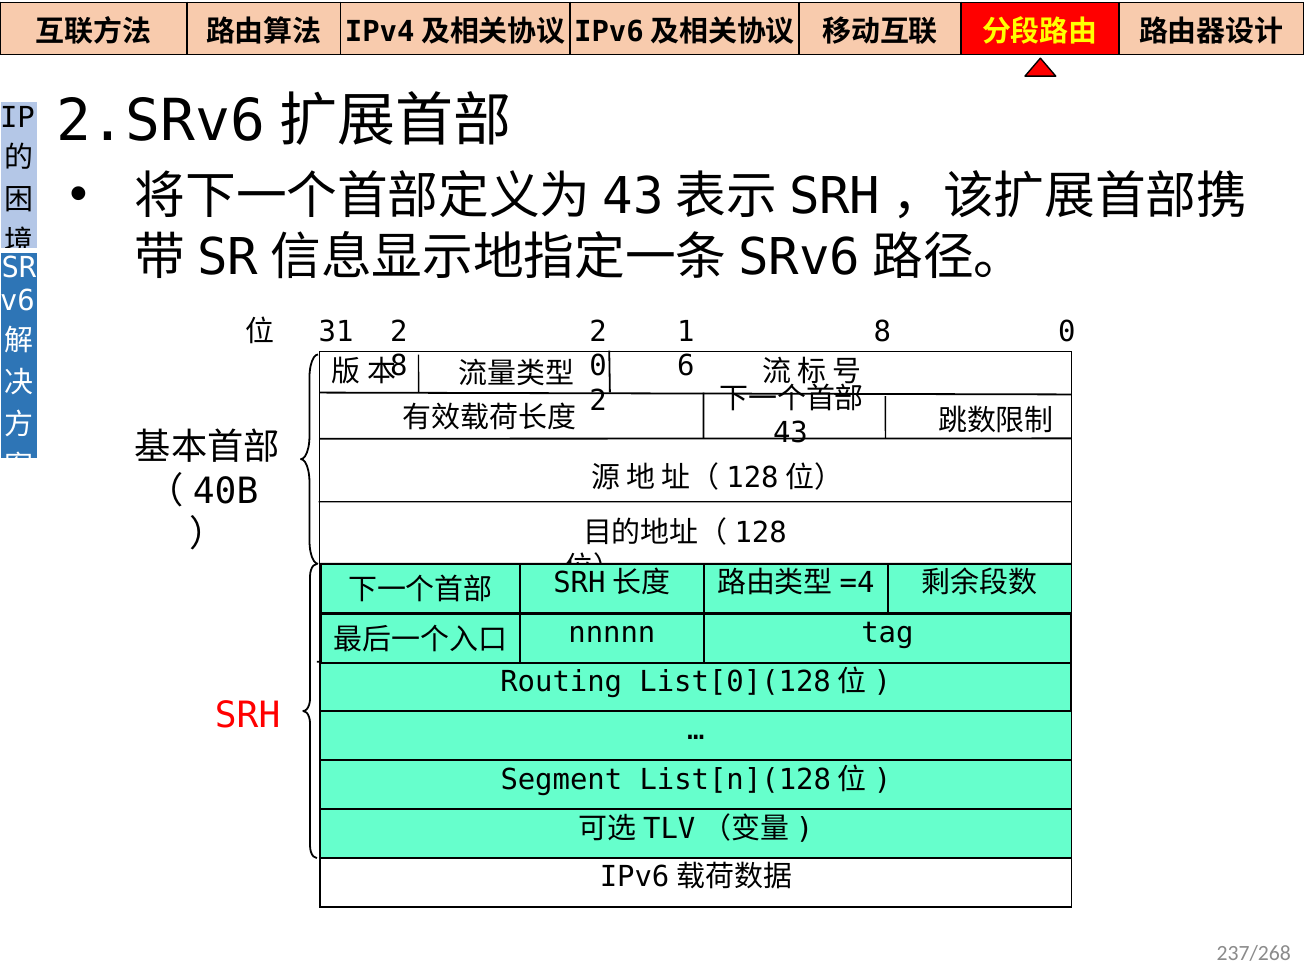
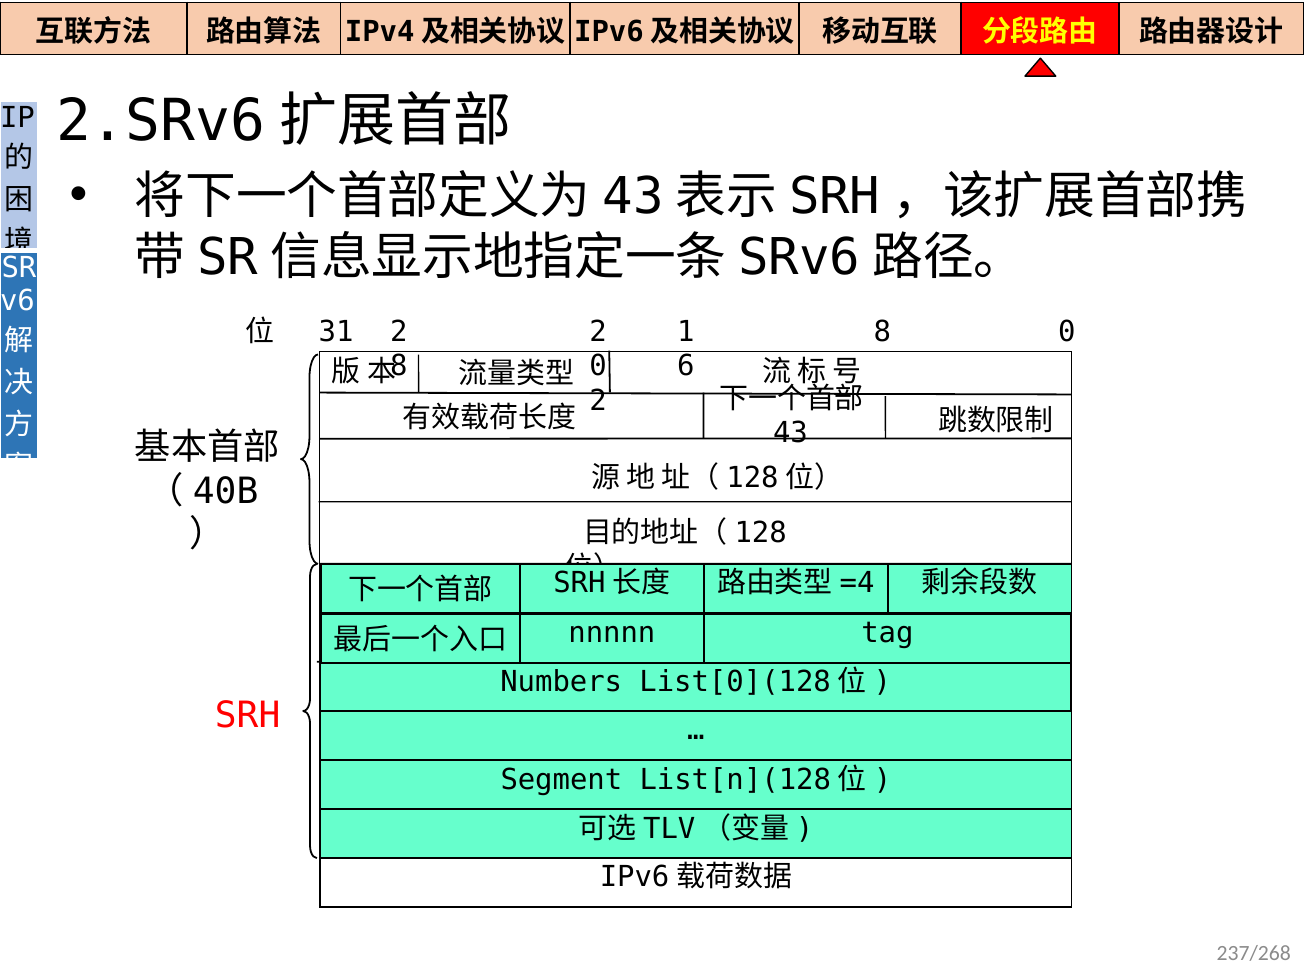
Routing: Routing -> Numbers (561, 682)
